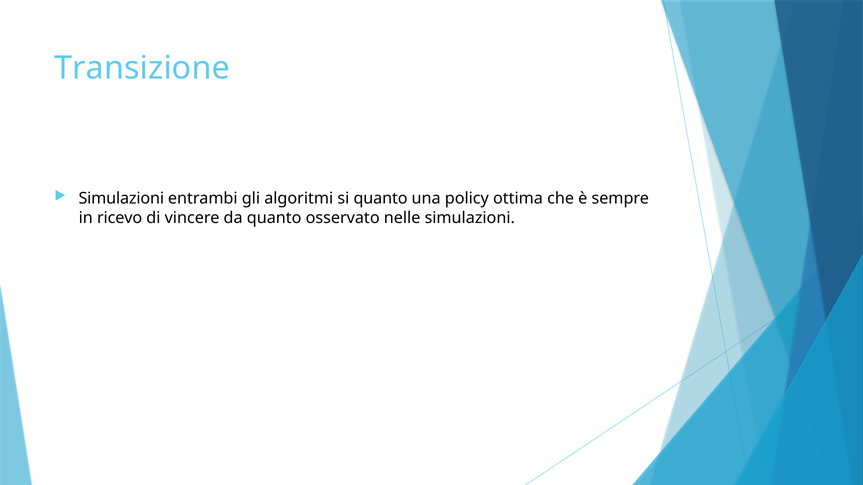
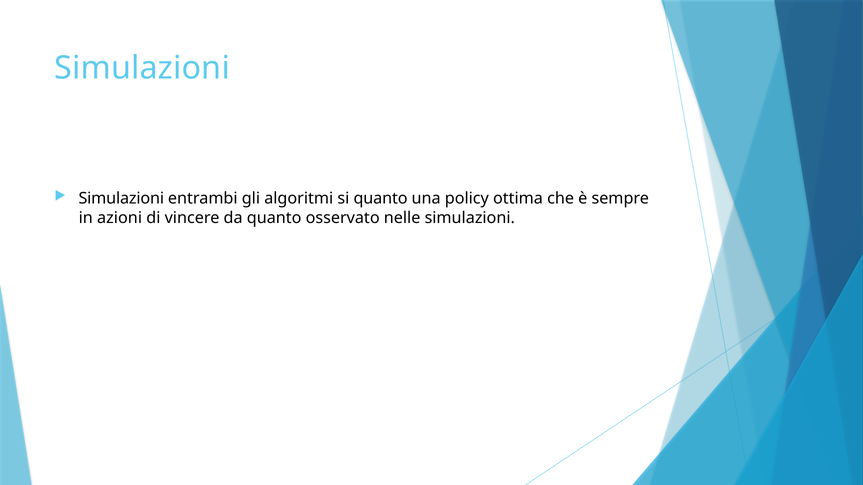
Transizione: Transizione -> Simulazioni (142, 68)
ricevo: ricevo -> azioni (120, 218)
